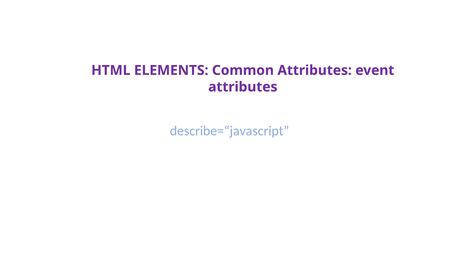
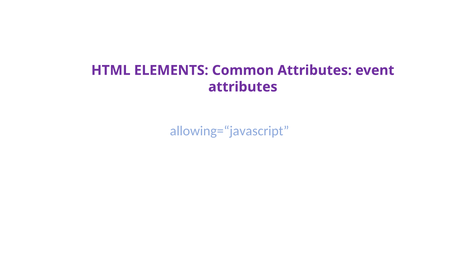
describe=“javascript: describe=“javascript -> allowing=“javascript (229, 131)
